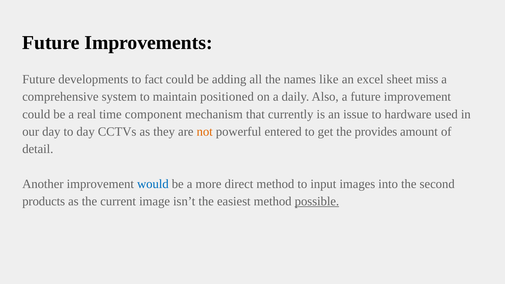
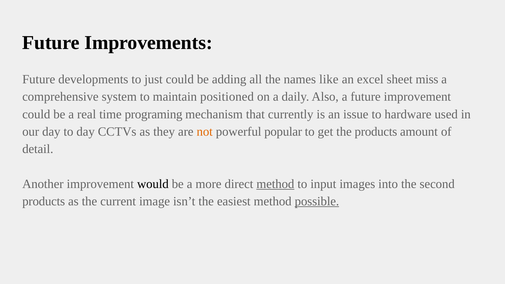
fact: fact -> just (154, 79)
component: component -> programing (154, 114)
entered: entered -> popular (283, 132)
the provides: provides -> products (376, 132)
would colour: blue -> black (153, 184)
method underline: none -> present (275, 184)
